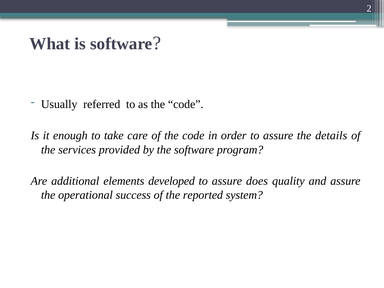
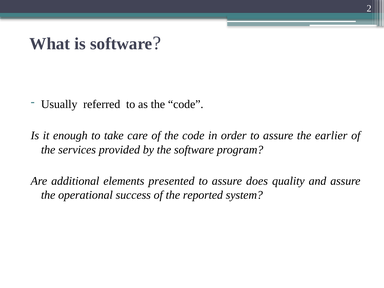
details: details -> earlier (331, 136)
developed: developed -> presented (171, 181)
